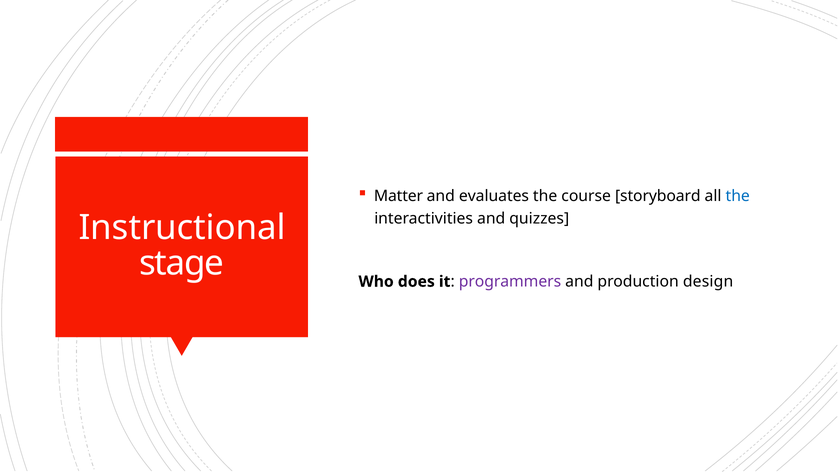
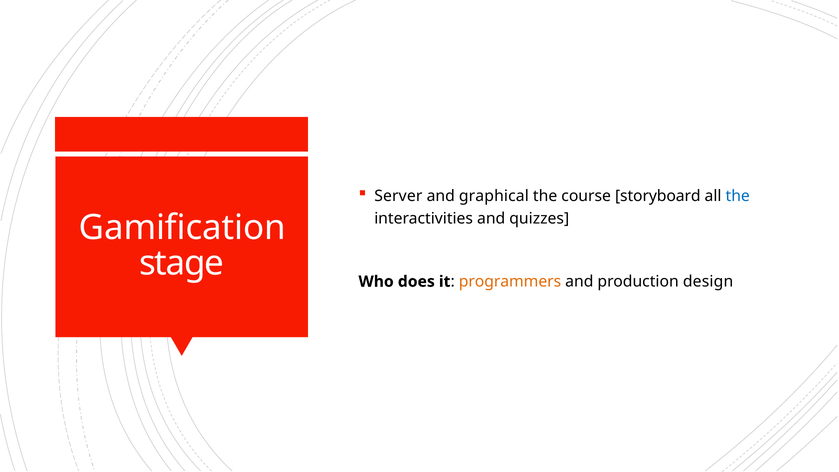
Matter: Matter -> Server (398, 196)
evaluates: evaluates -> graphical (494, 196)
Instructional: Instructional -> Gamification (182, 228)
programmers colour: purple -> orange (510, 282)
